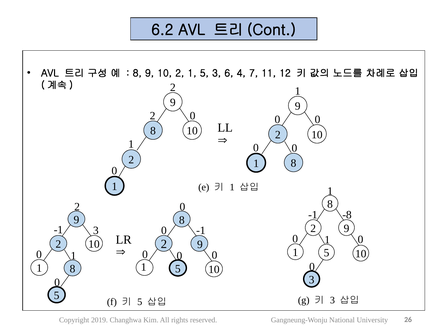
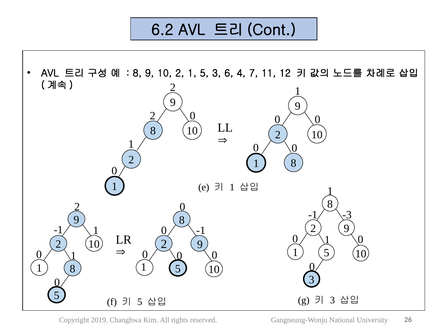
-8: -8 -> -3 (347, 215)
-1 3: 3 -> 1 (96, 231)
